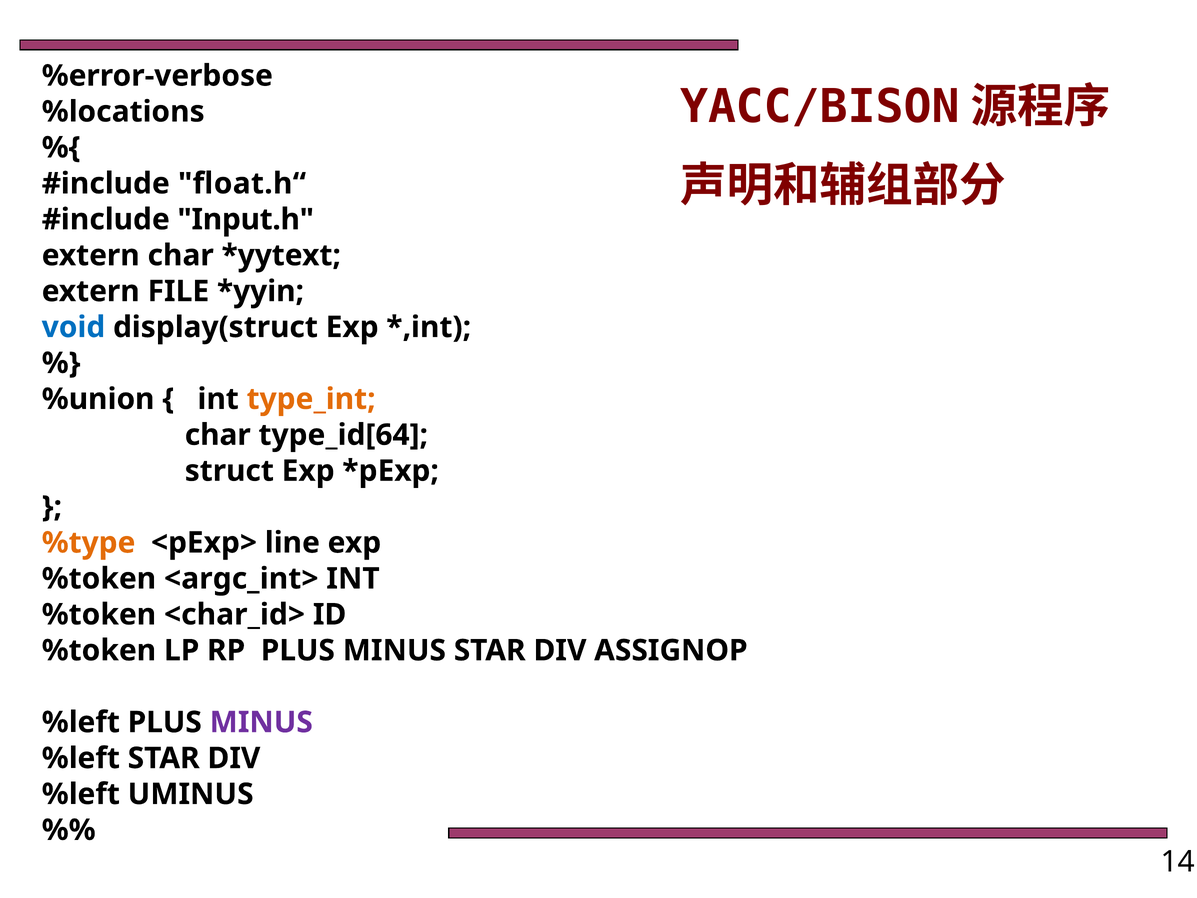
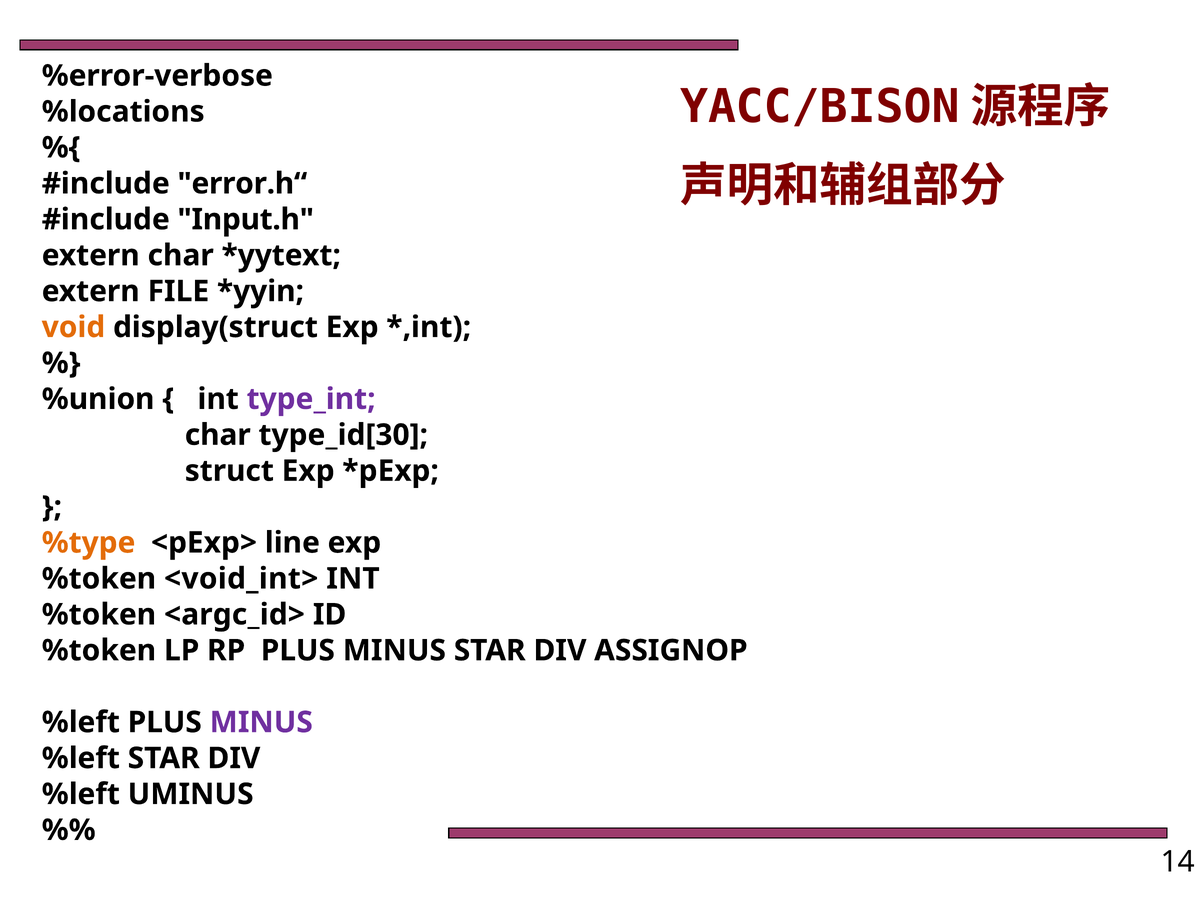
float.h“: float.h“ -> error.h“ (242, 183)
void colour: blue -> orange (73, 327)
type_int colour: orange -> purple (311, 399)
type_id[64: type_id[64 -> type_id[30 (343, 435)
<argc_int>: <argc_int> -> <void_int> (241, 578)
<char_id>: <char_id> -> <argc_id> (234, 614)
